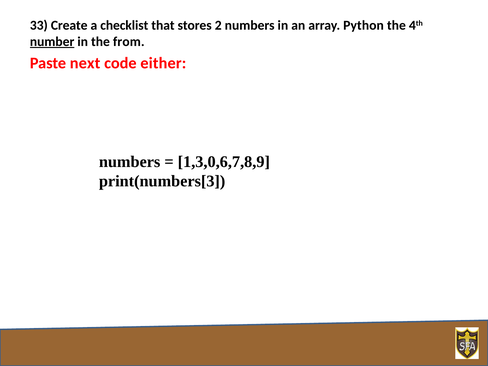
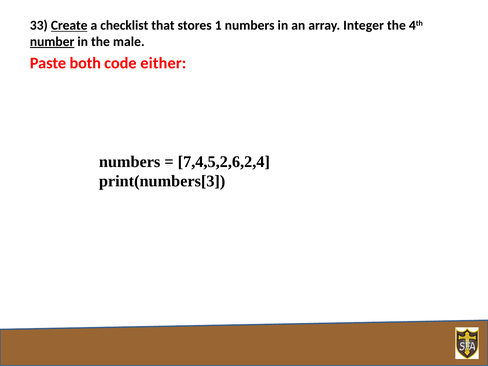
Create underline: none -> present (69, 25)
2: 2 -> 1 (218, 25)
Python: Python -> Integer (364, 25)
from: from -> male (129, 42)
next: next -> both (85, 63)
1,3,0,6,7,8,9: 1,3,0,6,7,8,9 -> 7,4,5,2,6,2,4 (224, 162)
